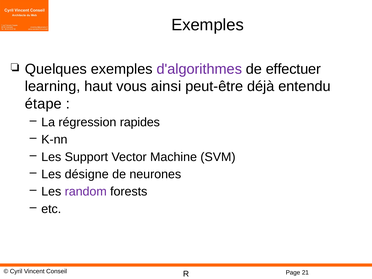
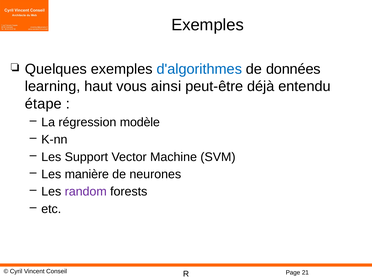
d'algorithmes colour: purple -> blue (199, 69)
effectuer: effectuer -> données (293, 69)
rapides: rapides -> modèle (140, 122)
désigne: désigne -> manière (87, 174)
